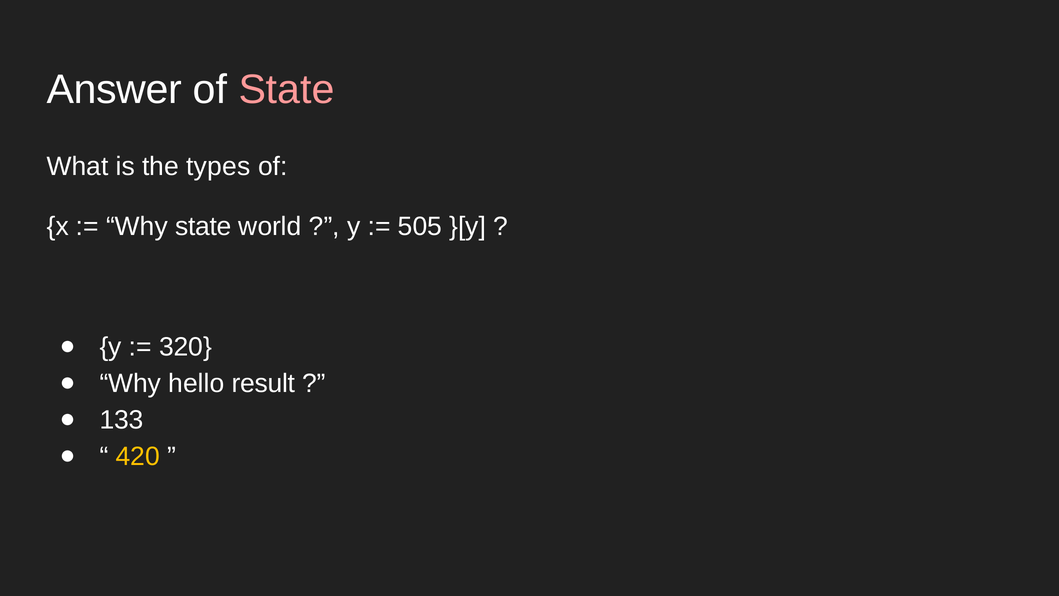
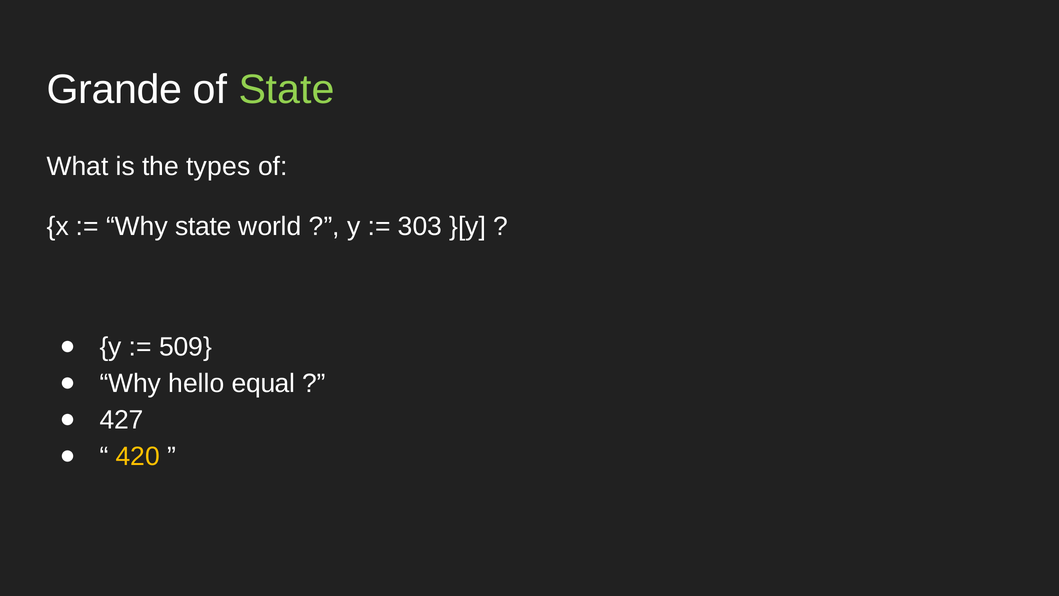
Answer: Answer -> Grande (114, 90)
State colour: pink -> light green (286, 90)
505: 505 -> 303 (420, 227)
320: 320 -> 509 (186, 347)
result: result -> equal (263, 383)
133: 133 -> 427 (122, 420)
